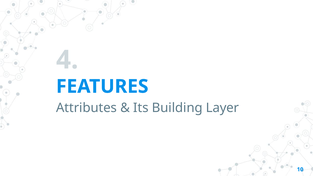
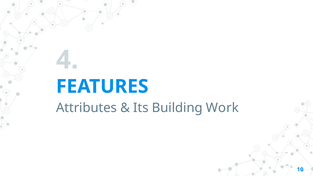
Layer: Layer -> Work (222, 108)
